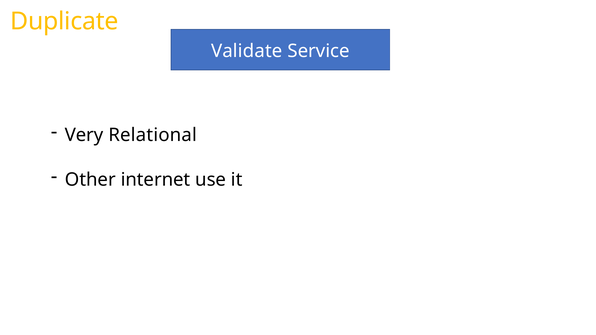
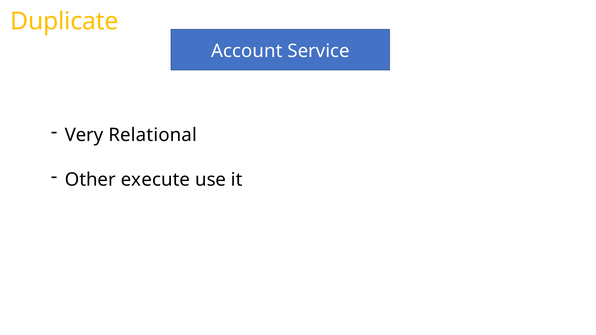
Validate: Validate -> Account (247, 51)
internet: internet -> execute (155, 180)
